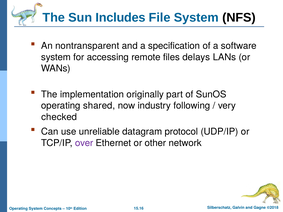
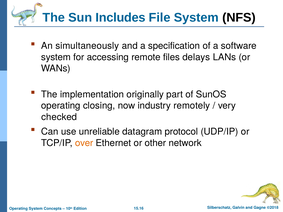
nontransparent: nontransparent -> simultaneously (87, 46)
shared: shared -> closing (99, 106)
following: following -> remotely (192, 106)
over colour: purple -> orange (84, 143)
